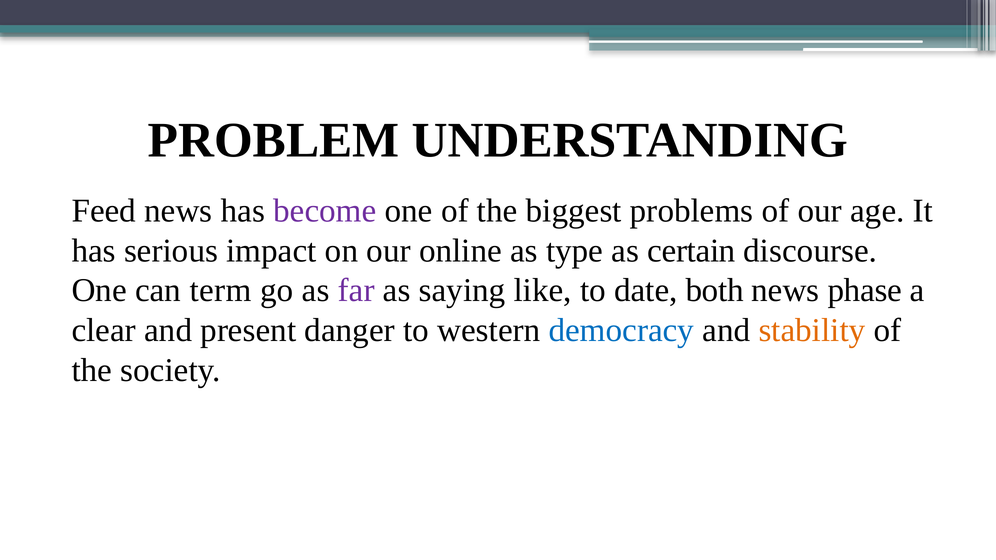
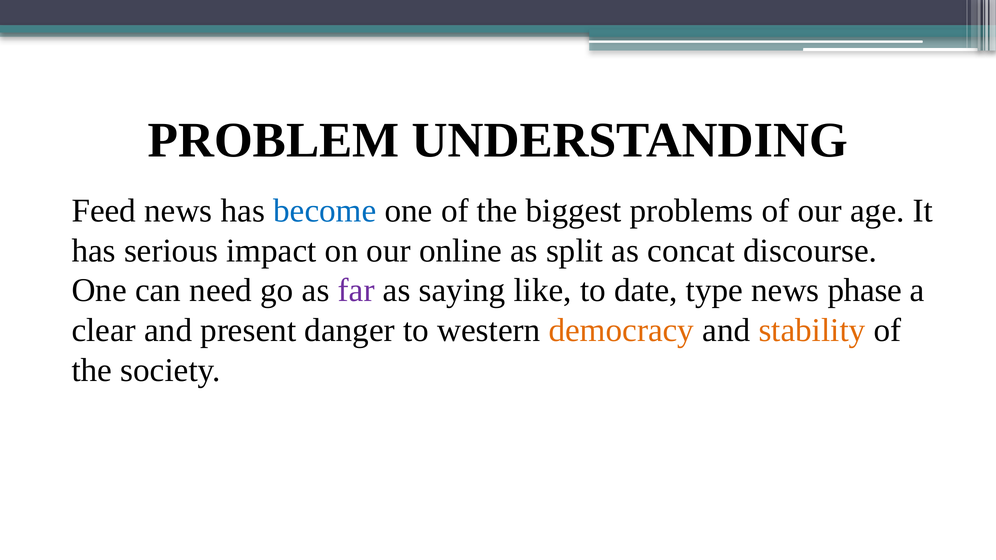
become colour: purple -> blue (325, 211)
type: type -> split (575, 251)
certain: certain -> concat (691, 251)
term: term -> need (221, 291)
both: both -> type (714, 291)
democracy colour: blue -> orange (621, 330)
